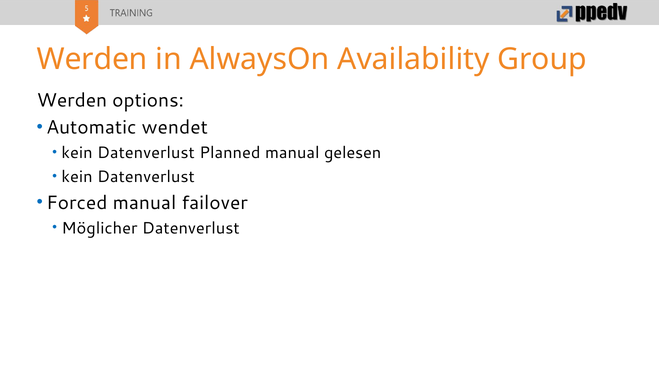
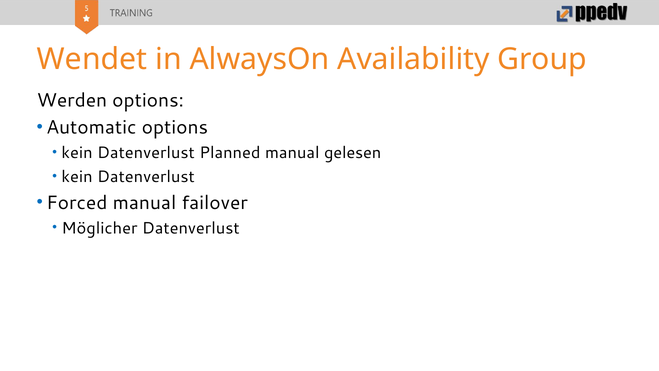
Werden: Werden -> Wendet (92, 59)
Automatic wendet: wendet -> options (175, 128)
